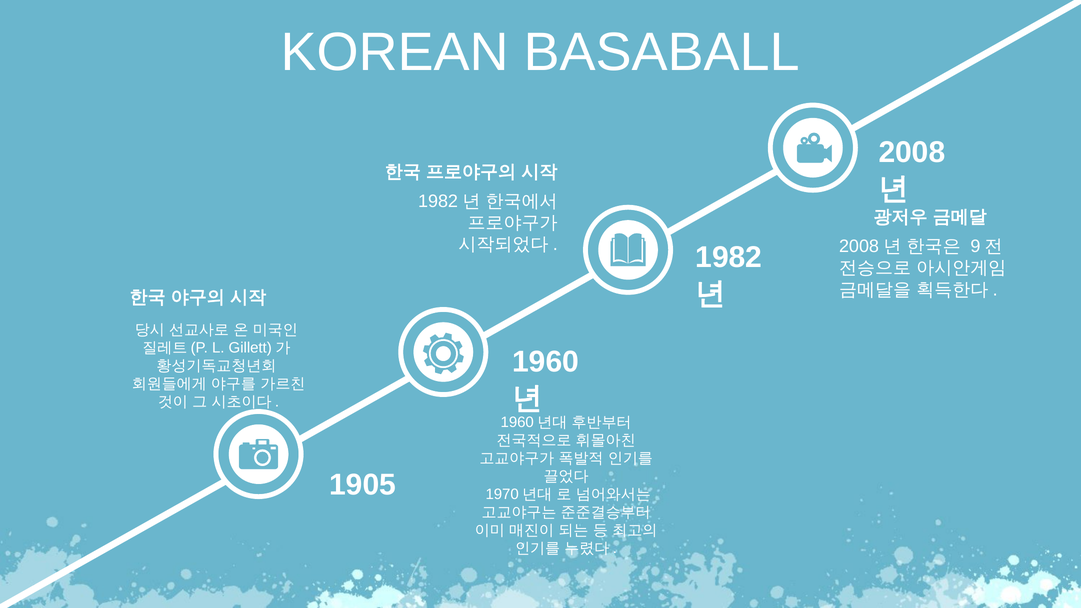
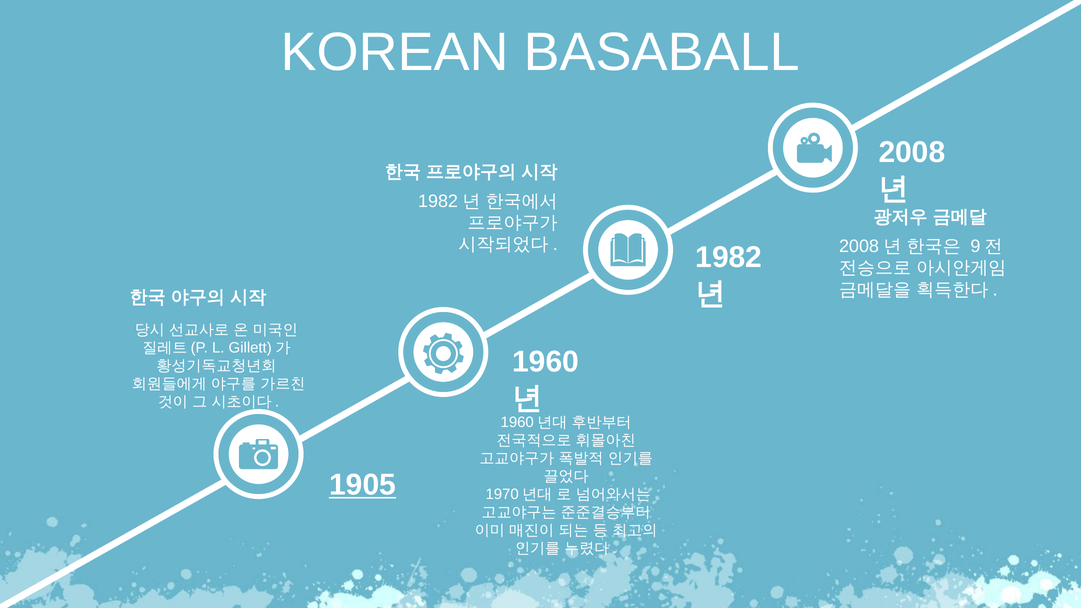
1905 underline: none -> present (363, 485)
